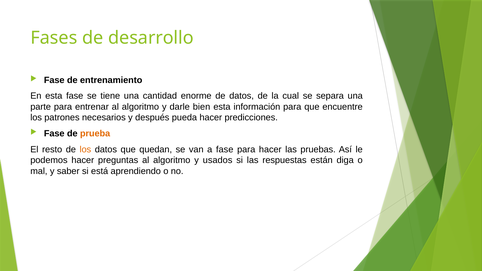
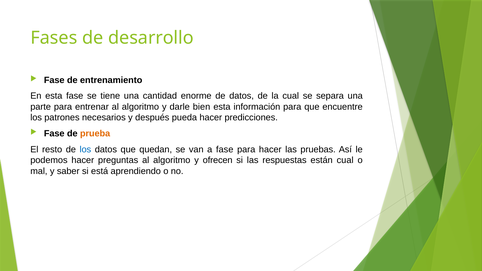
los colour: orange -> blue (85, 149)
usados: usados -> ofrecen (218, 160)
están diga: diga -> cual (345, 160)
